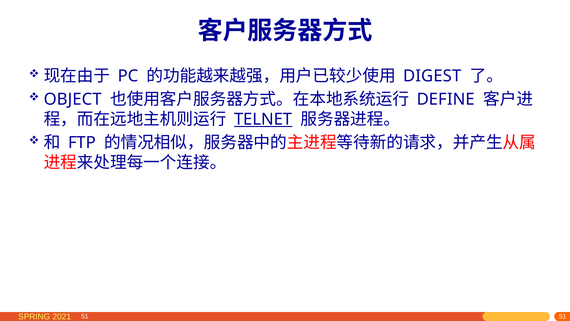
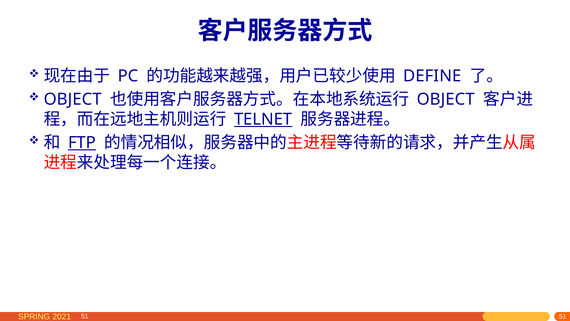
DIGEST: DIGEST -> DEFINE (432, 76)
DEFINE: DEFINE -> OBJECT (446, 99)
FTP underline: none -> present (82, 143)
